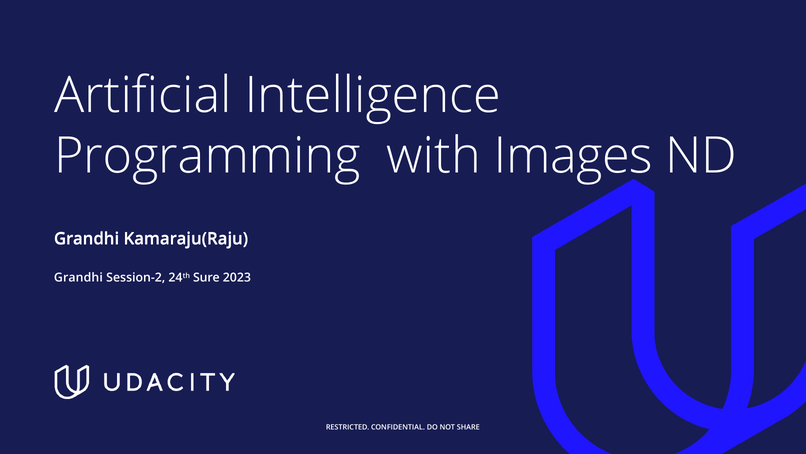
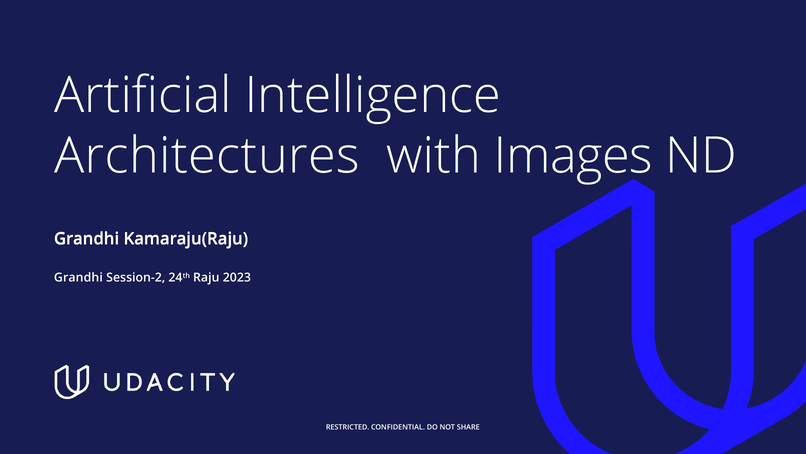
Programming: Programming -> Architectures (207, 156)
Sure: Sure -> Raju (206, 277)
